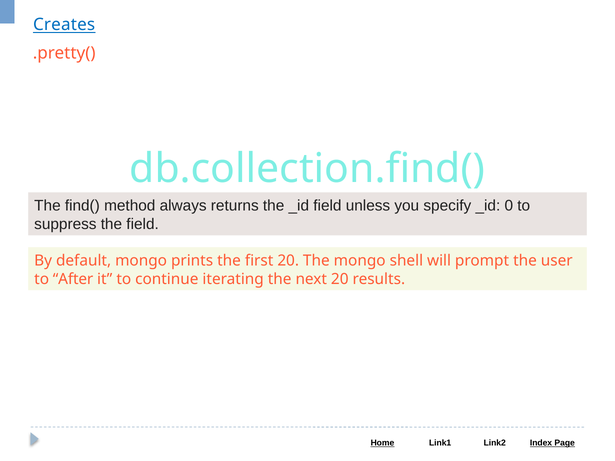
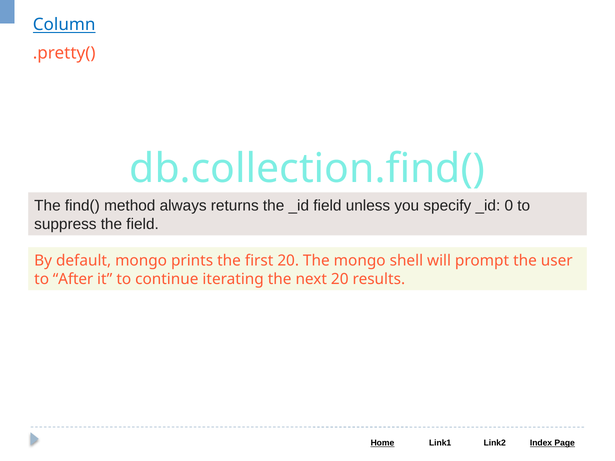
Creates: Creates -> Column (64, 25)
